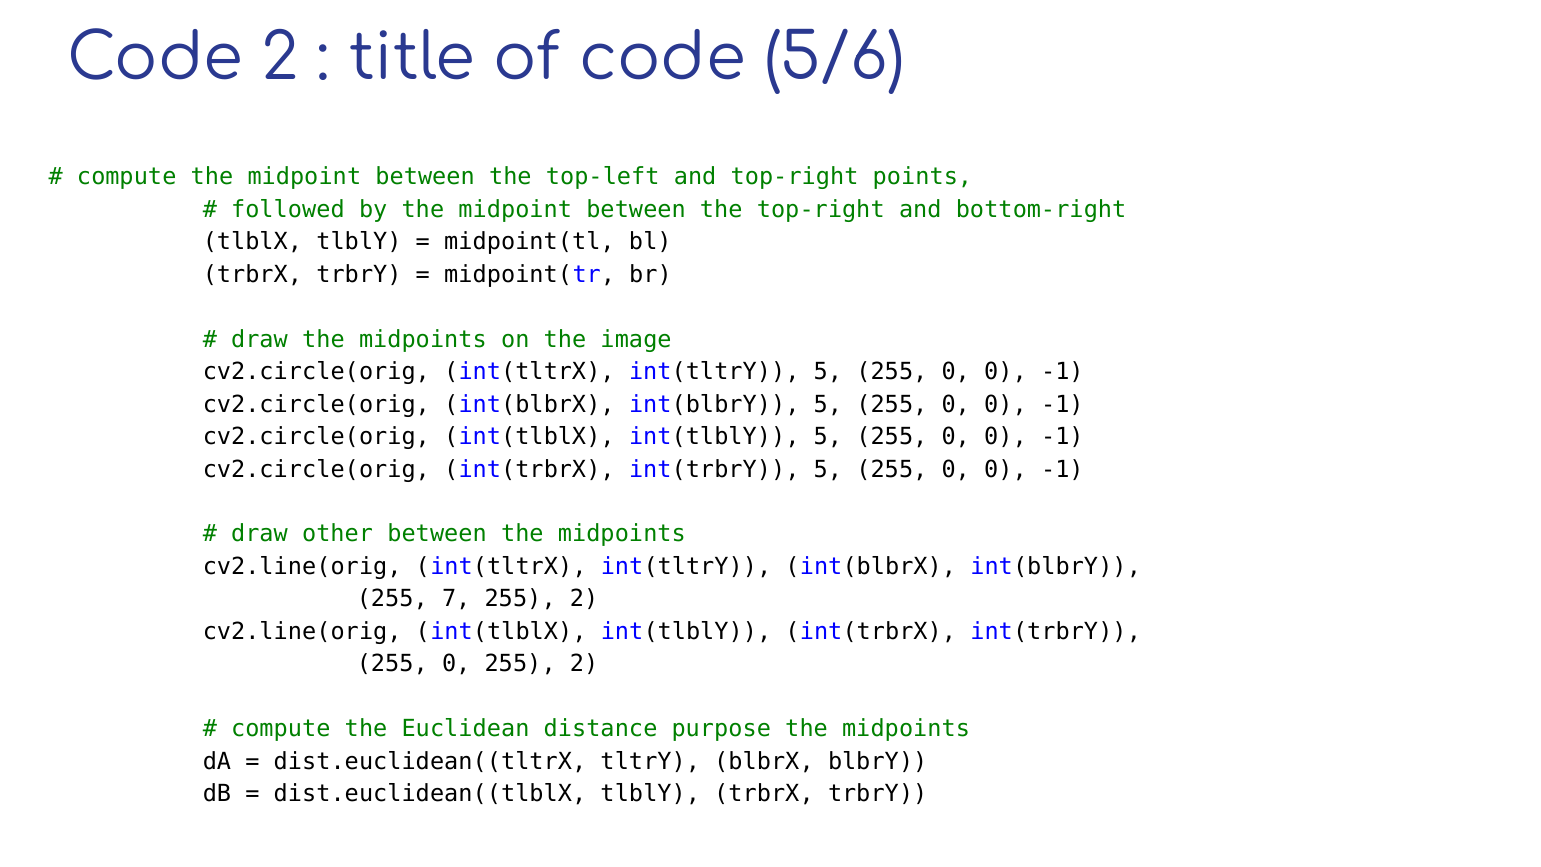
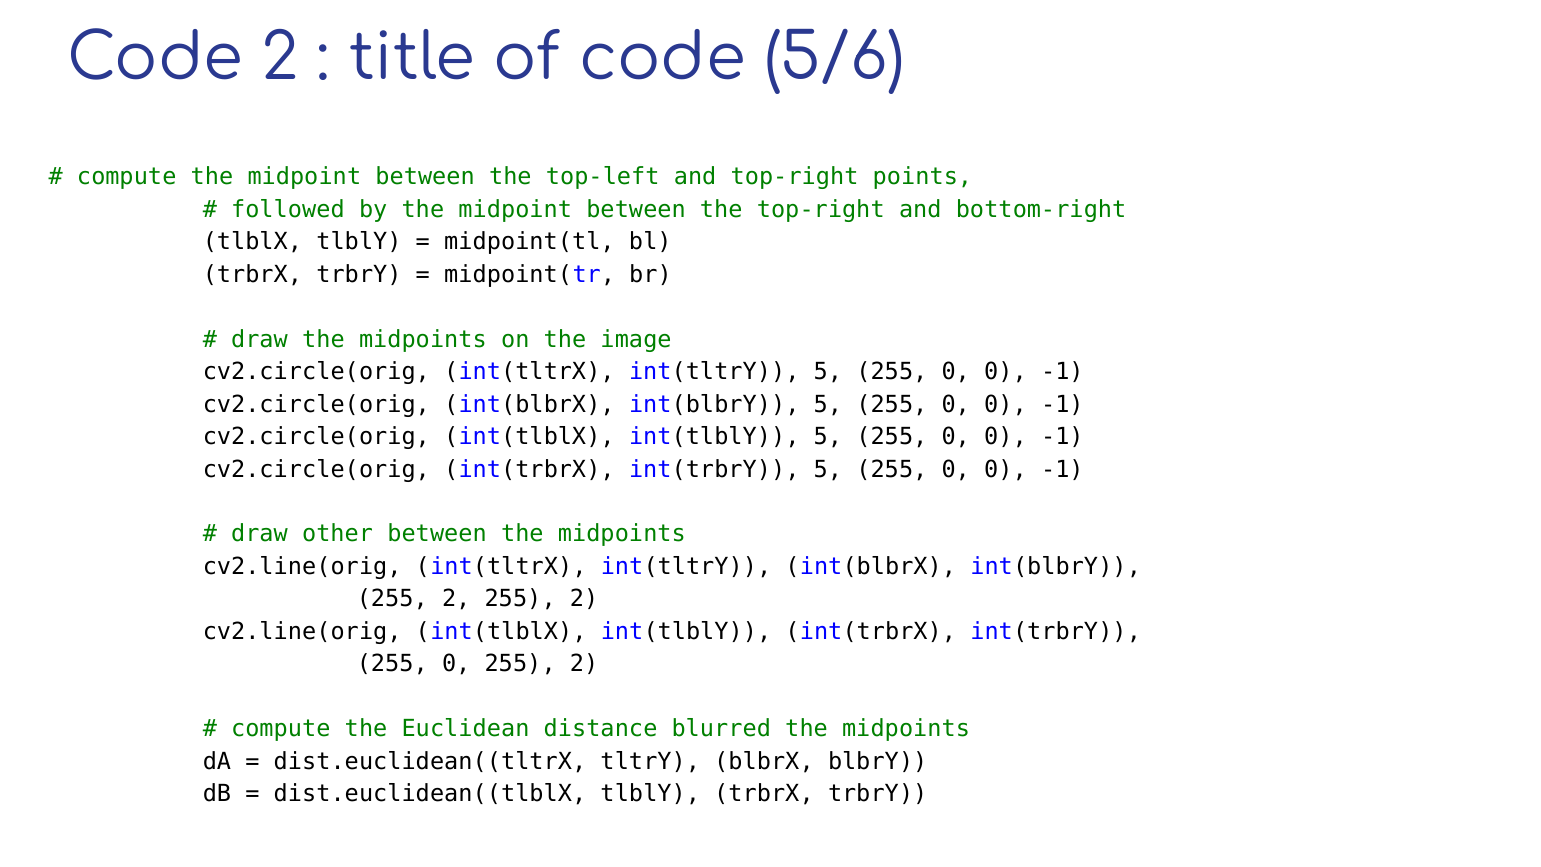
7: 7 -> 2 (456, 599)
purpose: purpose -> blurred (721, 729)
